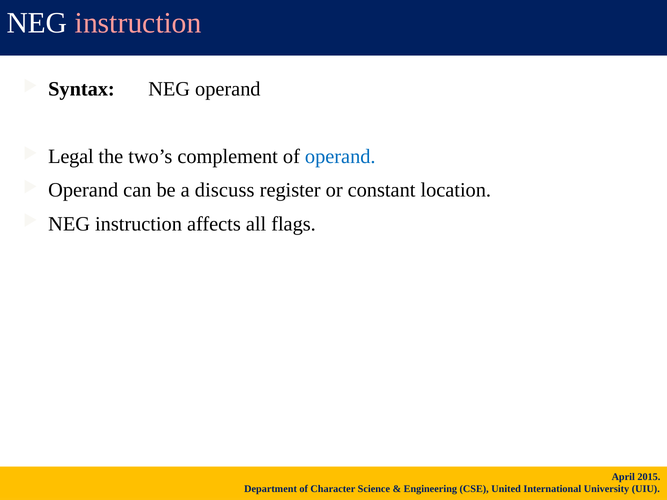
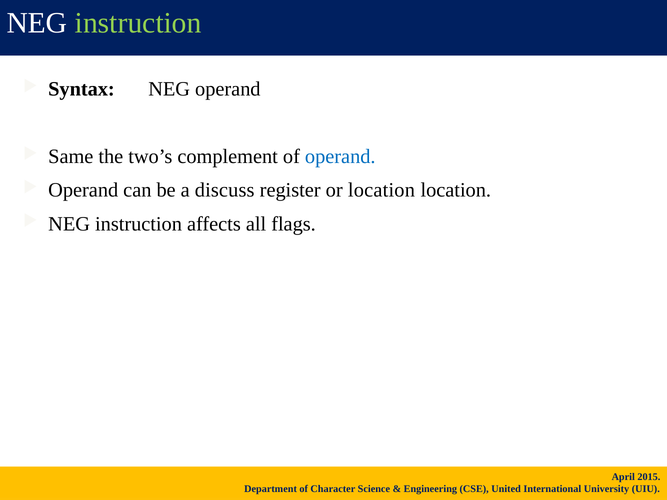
instruction colour: pink -> light green (138, 23)
Legal: Legal -> Same (71, 157)
or constant: constant -> location (381, 190)
